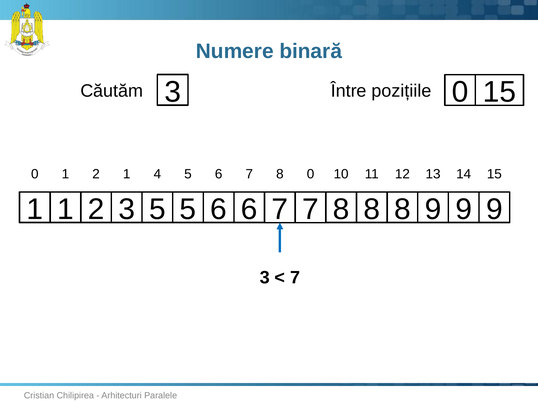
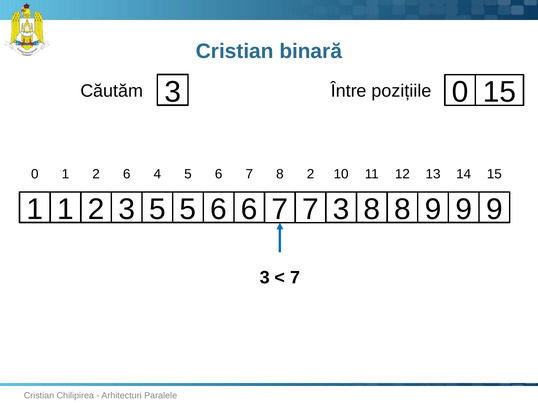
Numere: Numere -> Cristian (235, 51)
2 1: 1 -> 6 (127, 174)
8 0: 0 -> 2 (311, 174)
7 7 8: 8 -> 3 (341, 210)
